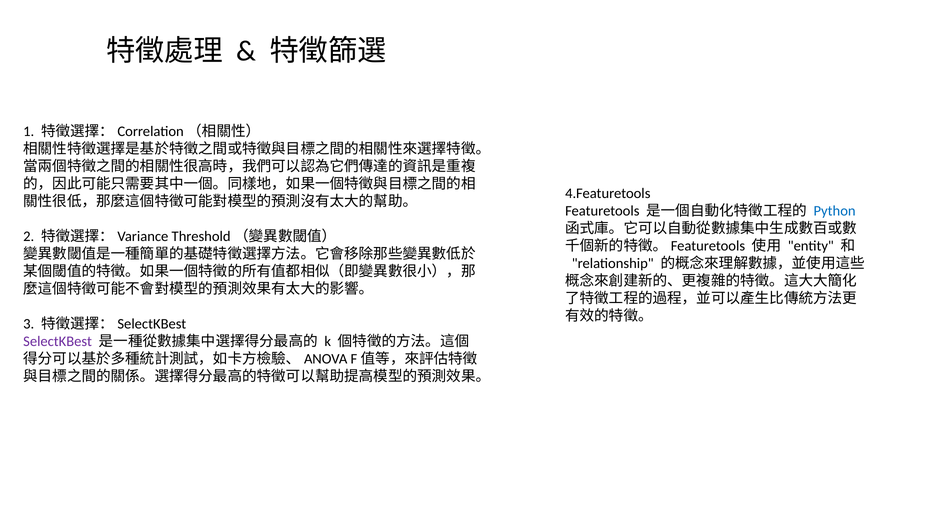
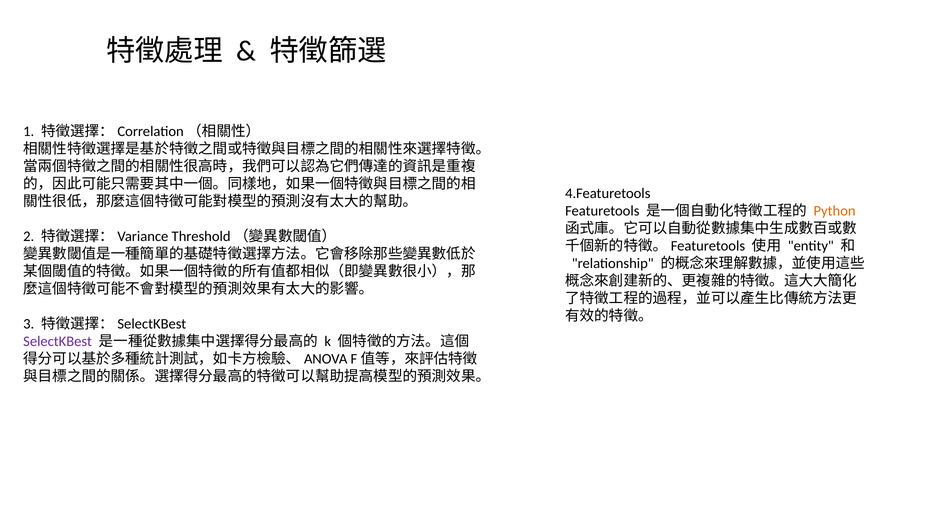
Python colour: blue -> orange (835, 211)
